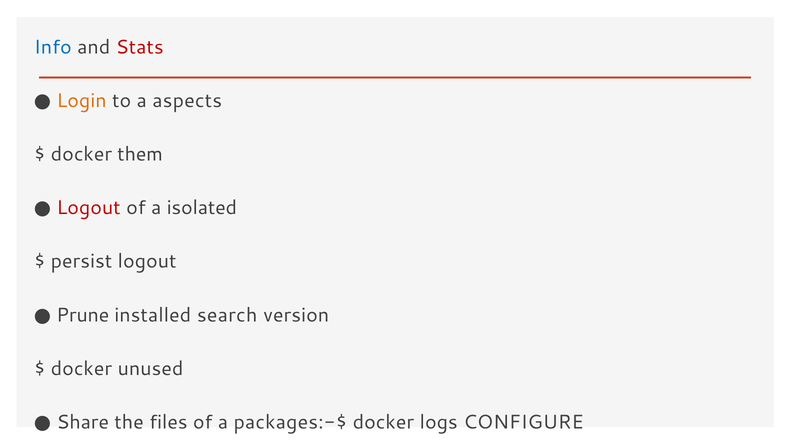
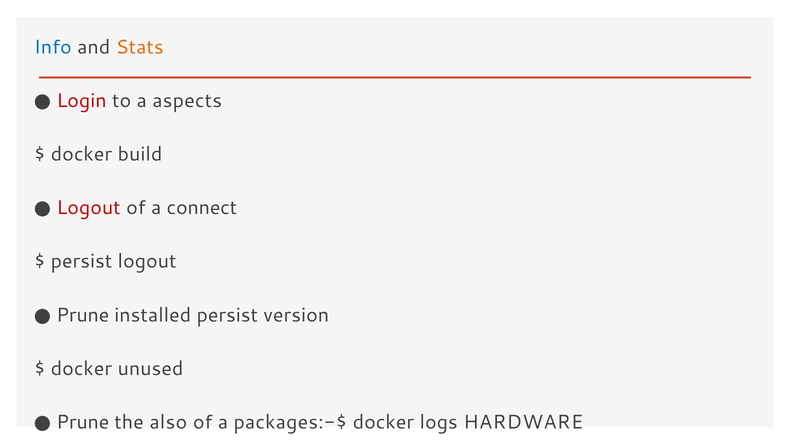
Stats colour: red -> orange (140, 47)
Login colour: orange -> red (82, 101)
them: them -> build (140, 154)
isolated: isolated -> connect (202, 208)
installed search: search -> persist (227, 315)
Share: Share -> Prune (83, 423)
files: files -> also (168, 423)
CONFIGURE: CONFIGURE -> HARDWARE (523, 423)
